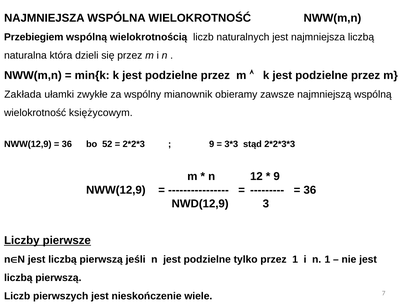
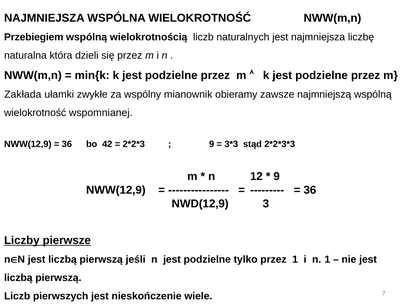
najmniejsza liczbą: liczbą -> liczbę (361, 37)
księżycowym: księżycowym -> wspomnianej (101, 113)
52: 52 -> 42 (107, 144)
